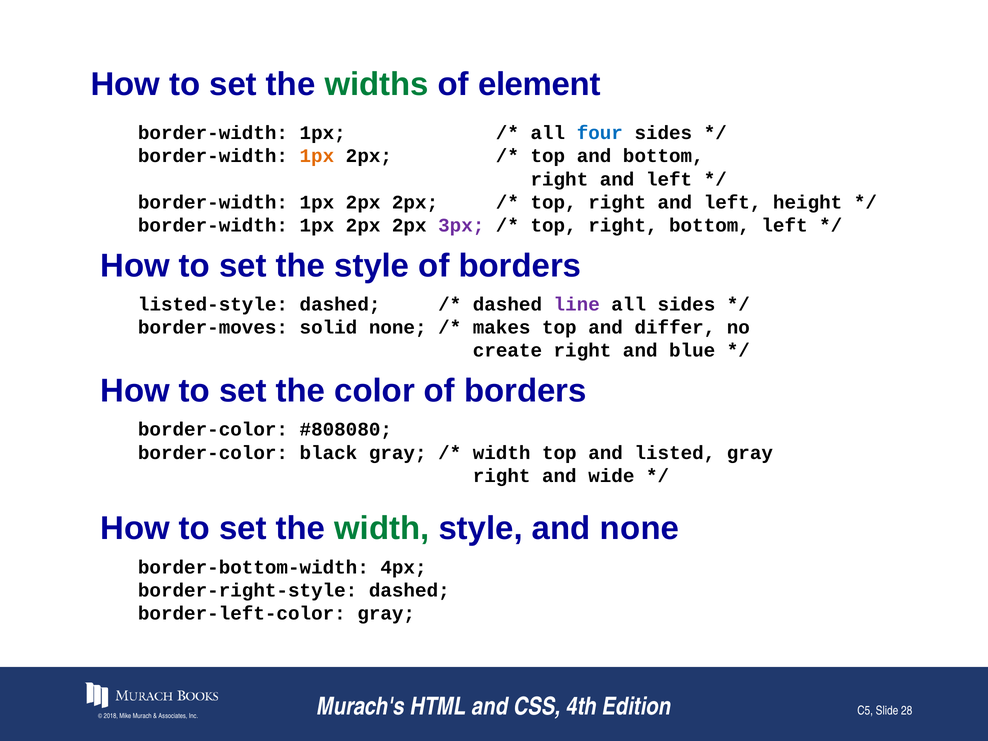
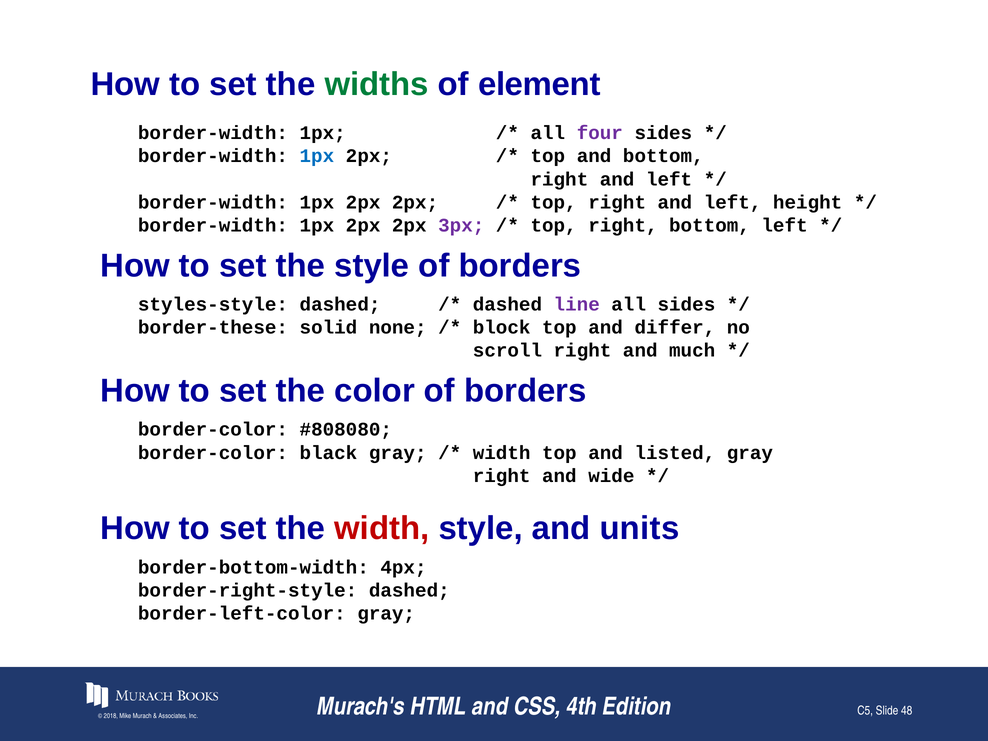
four colour: blue -> purple (600, 133)
1px colour: orange -> blue (317, 156)
listed-style: listed-style -> styles-style (213, 304)
border-moves: border-moves -> border-these (213, 327)
makes: makes -> block (502, 327)
create: create -> scroll (507, 351)
blue: blue -> much (692, 351)
width colour: green -> red (382, 529)
and none: none -> units (639, 529)
28: 28 -> 48 (907, 711)
